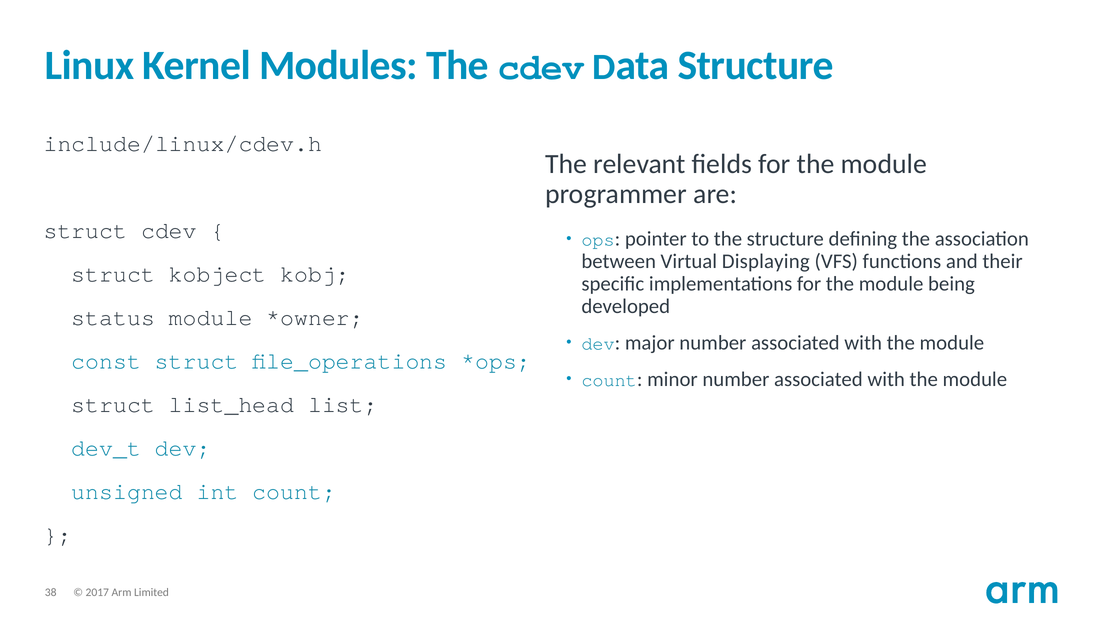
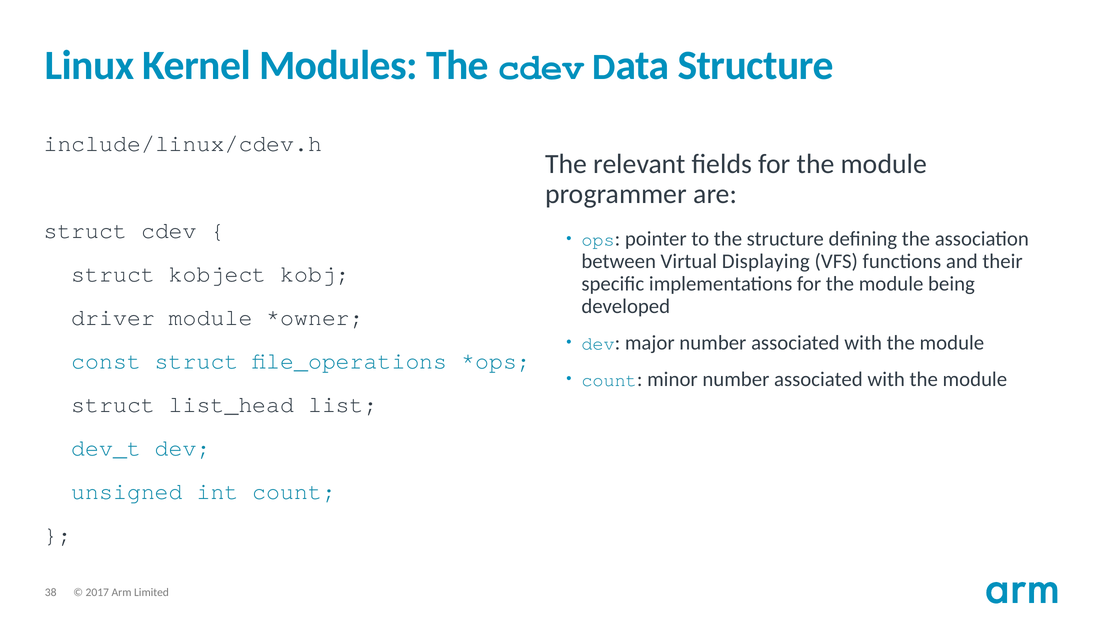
status: status -> driver (113, 318)
